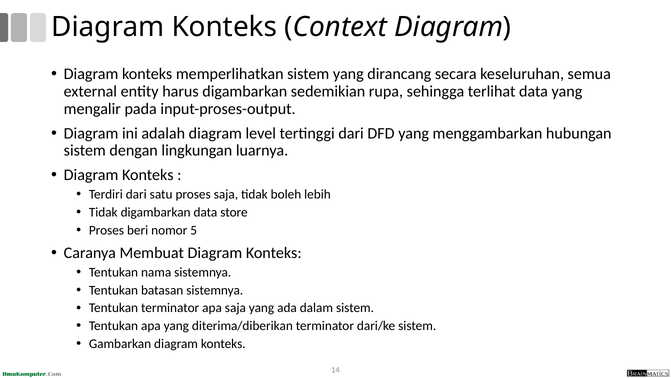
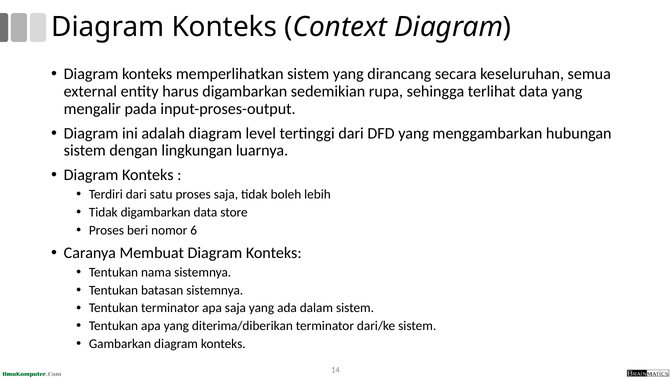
5: 5 -> 6 (194, 230)
